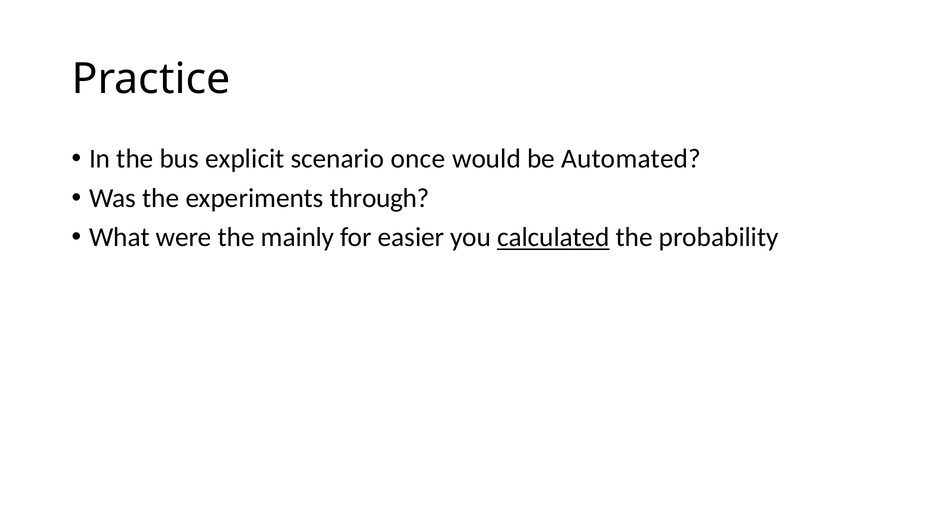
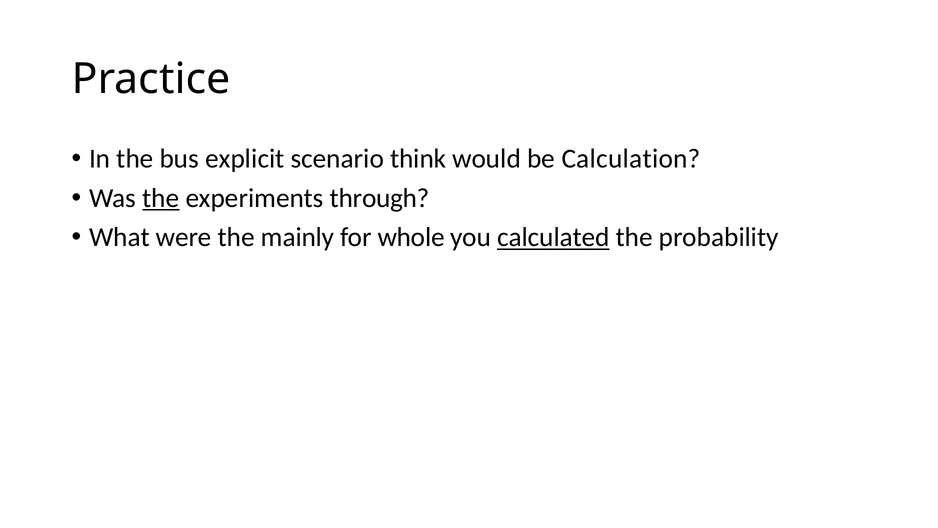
once: once -> think (418, 159)
Automated: Automated -> Calculation (631, 159)
the underline: none -> present (161, 198)
easier: easier -> whole (411, 237)
